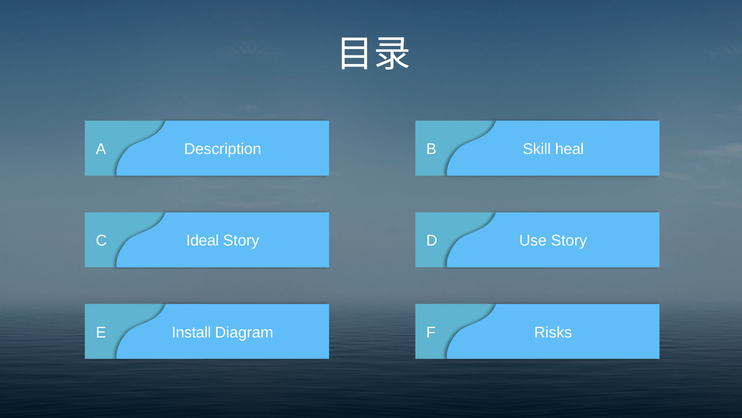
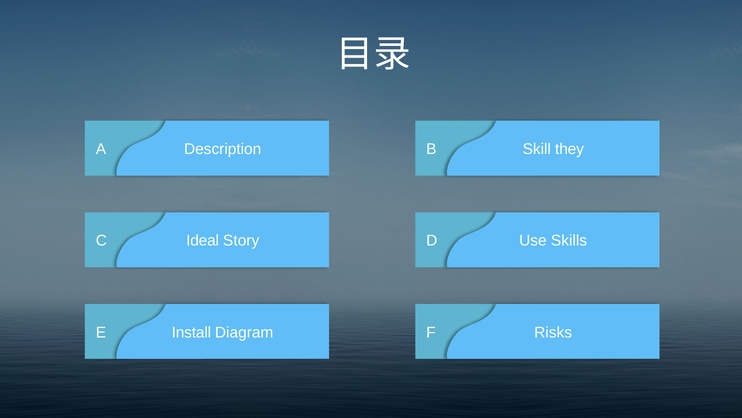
heal: heal -> they (570, 149)
Use Story: Story -> Skills (569, 241)
